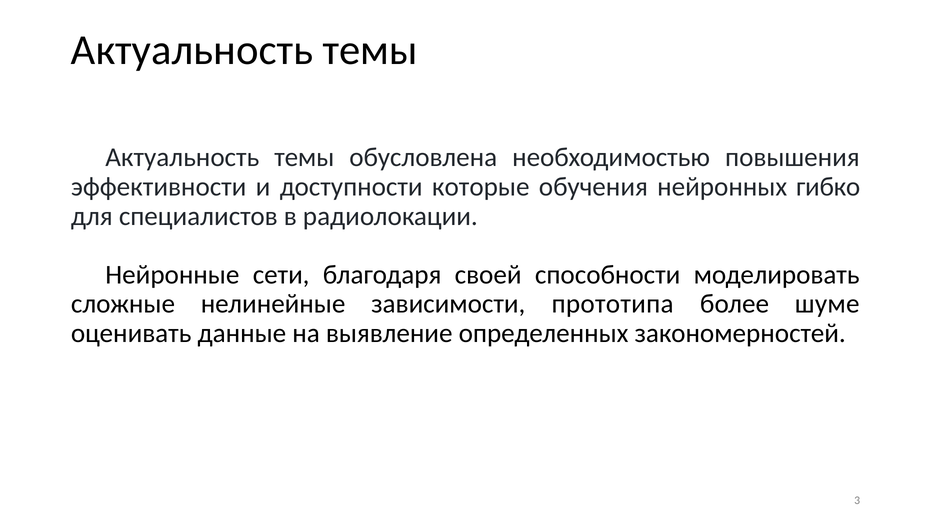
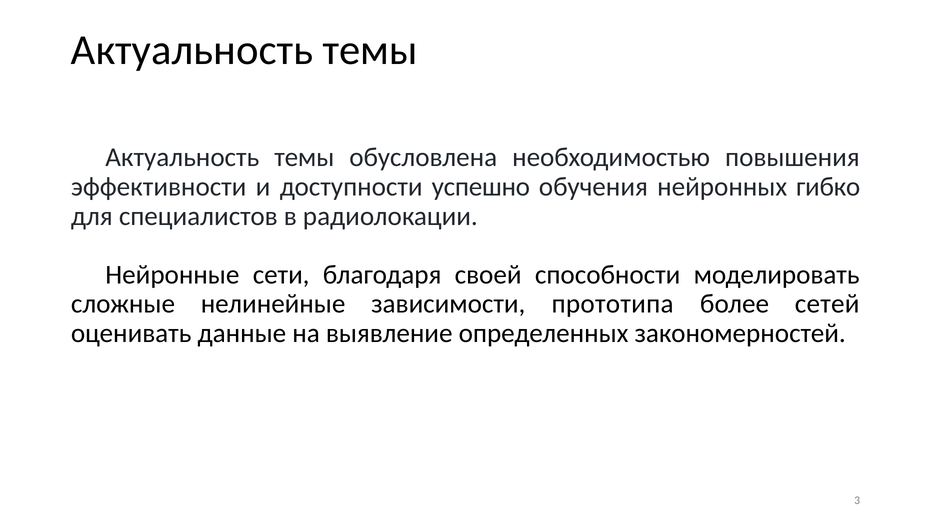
которые: которые -> успешно (481, 187)
шуме: шуме -> сетей (827, 304)
